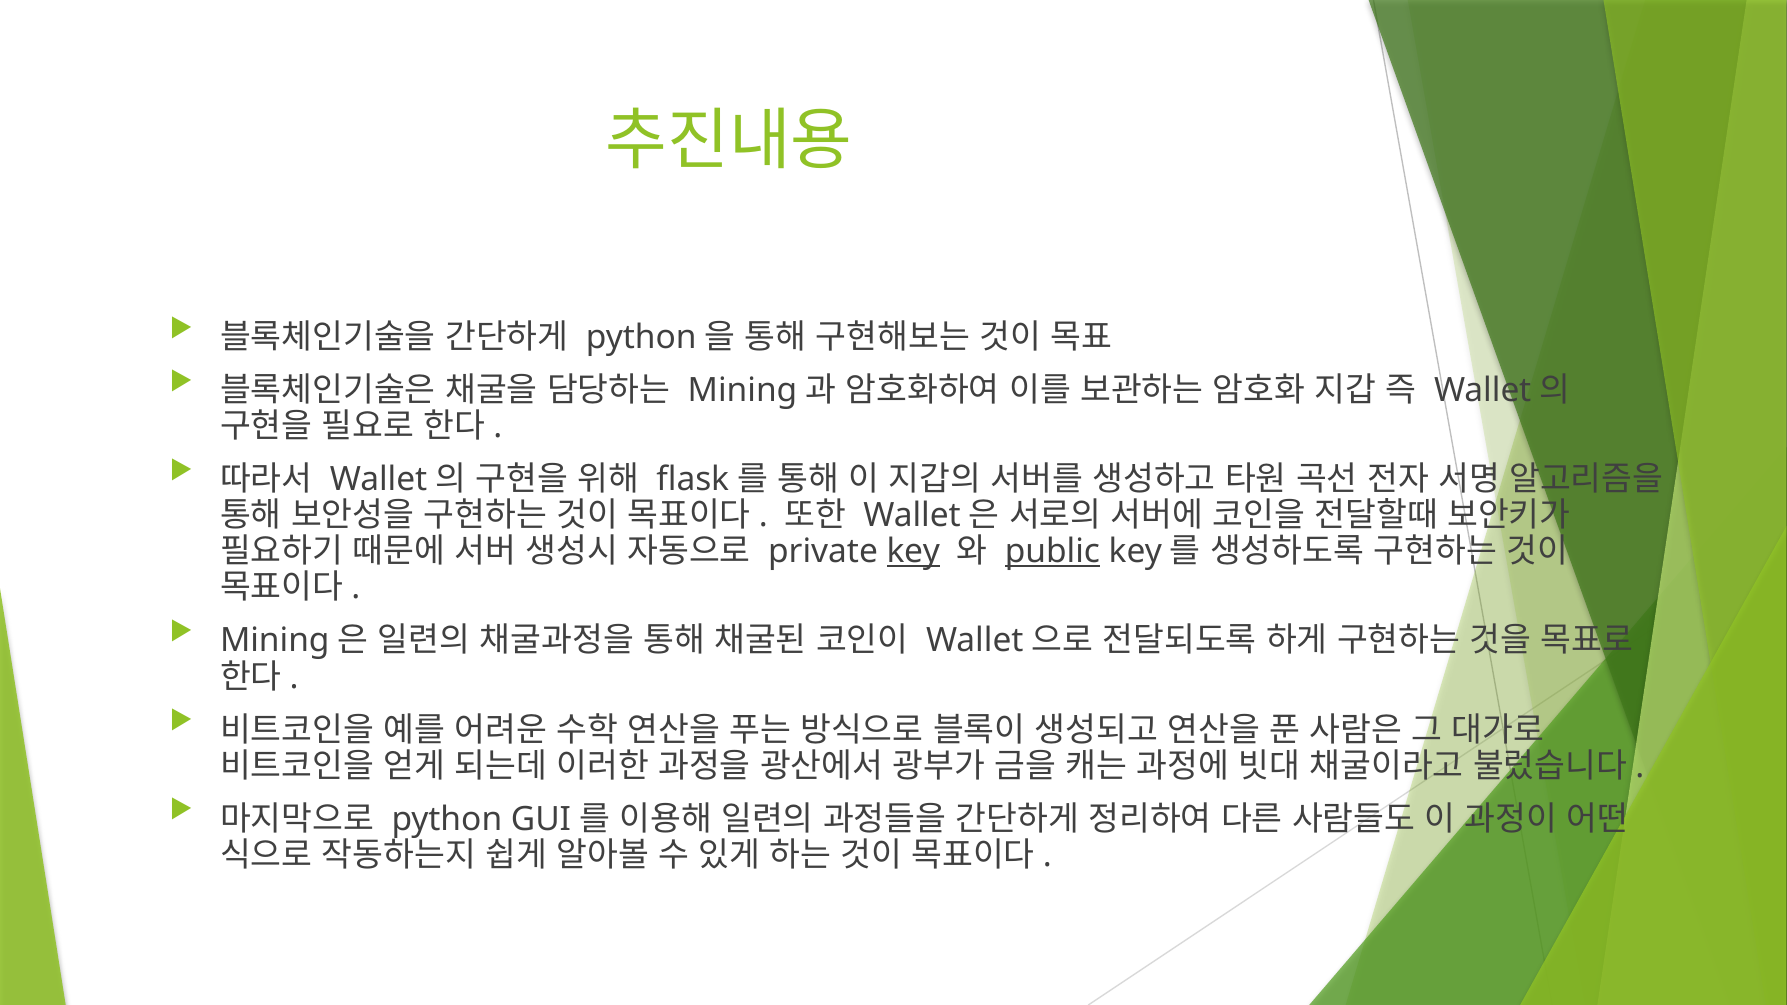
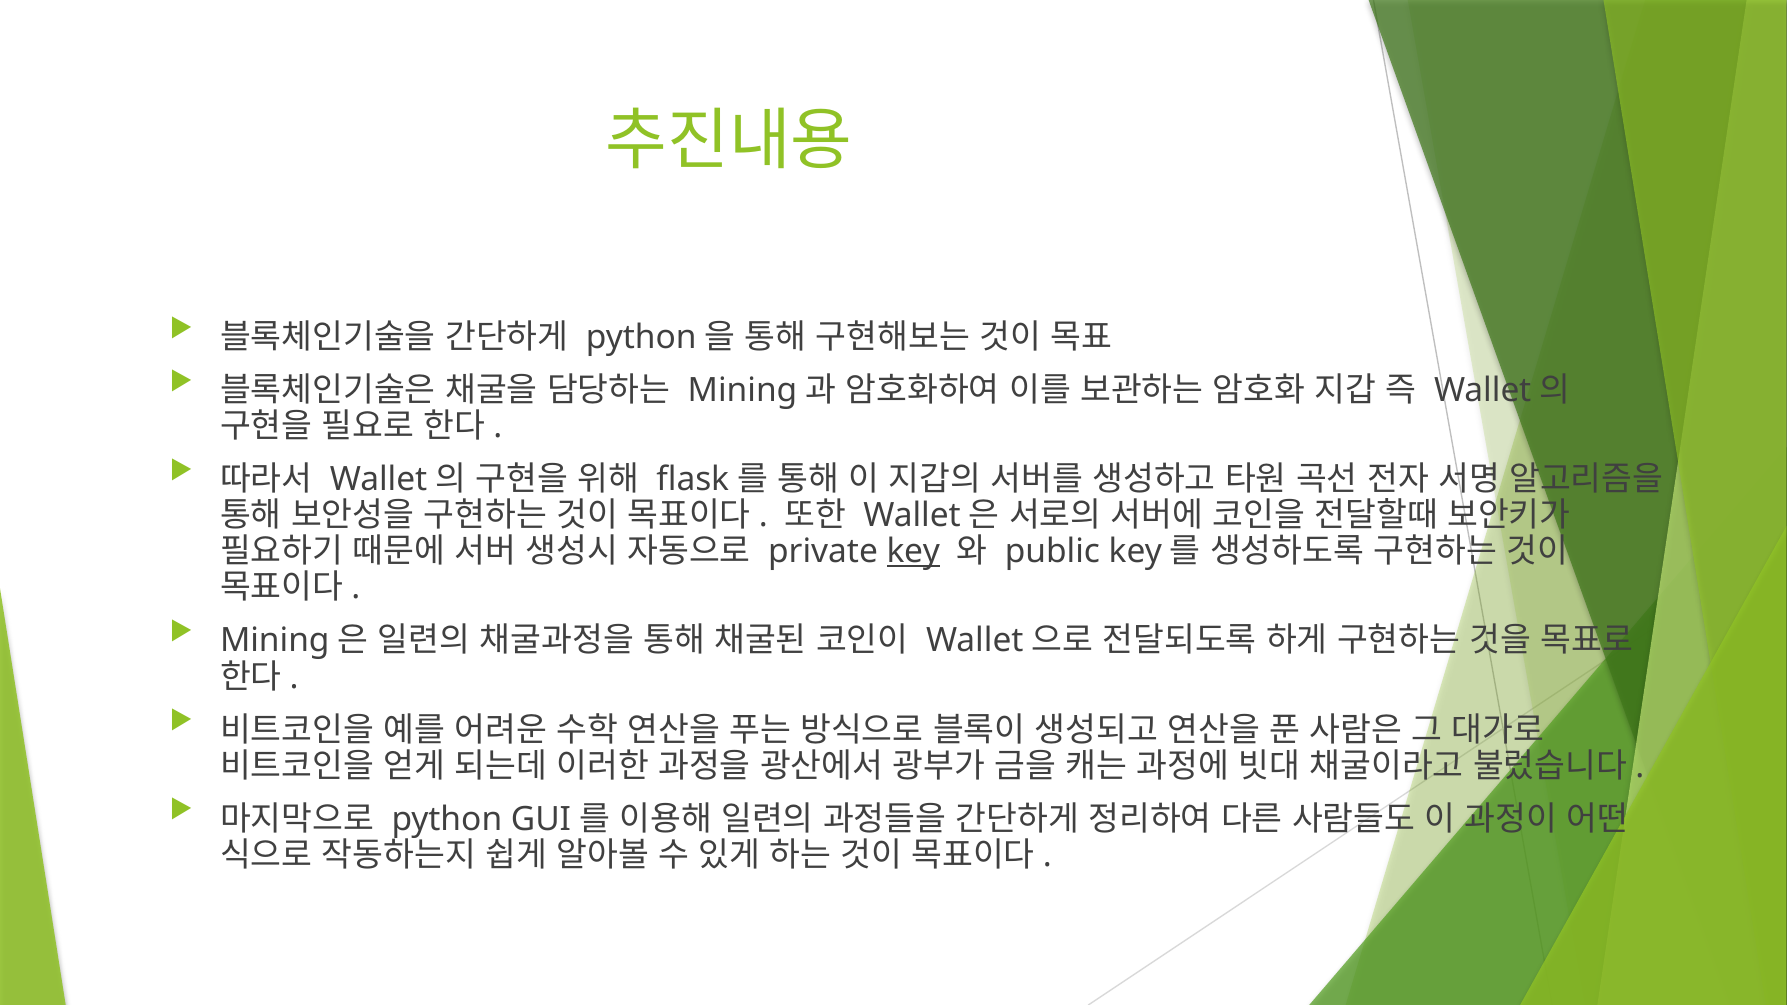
public underline: present -> none (1052, 552)
